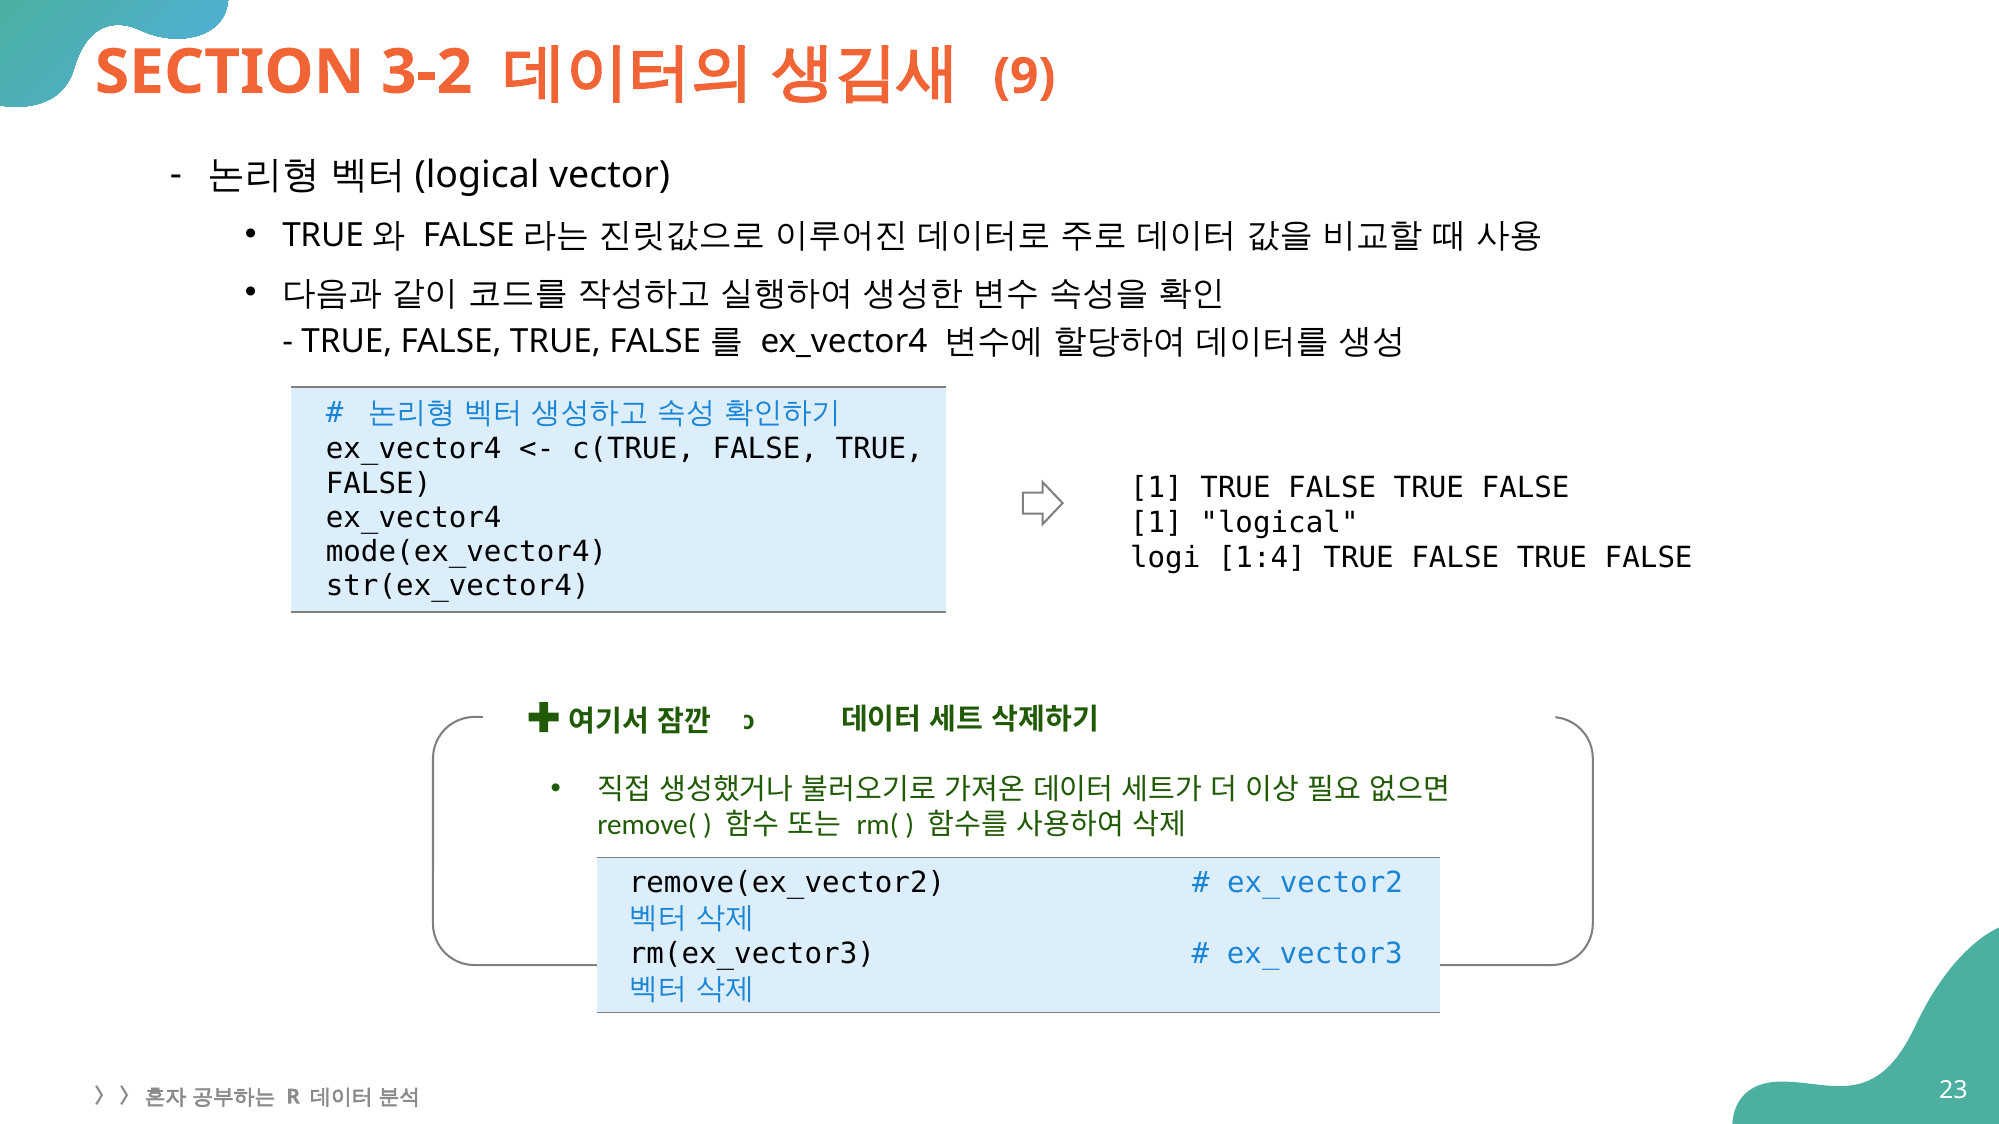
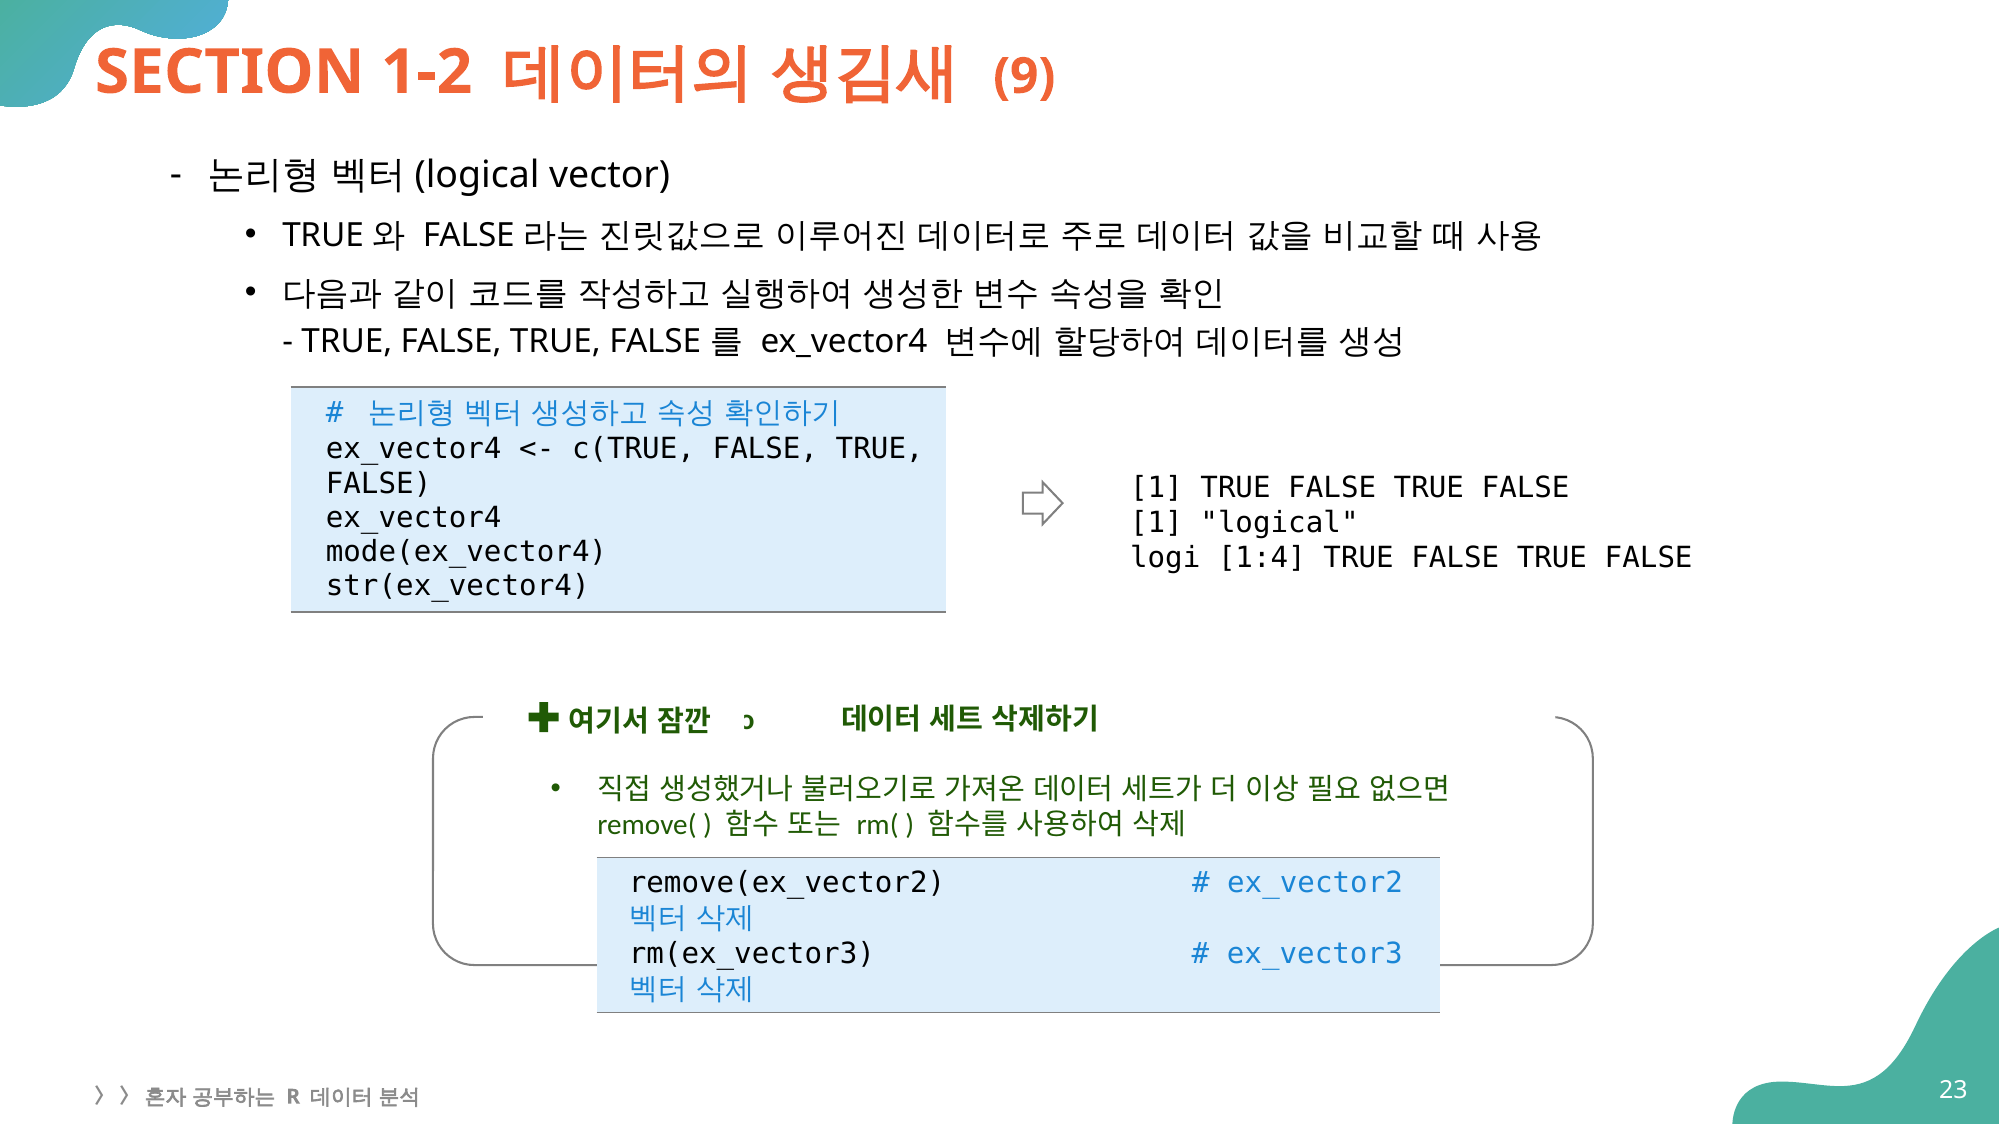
3-2: 3-2 -> 1-2 (427, 72)
